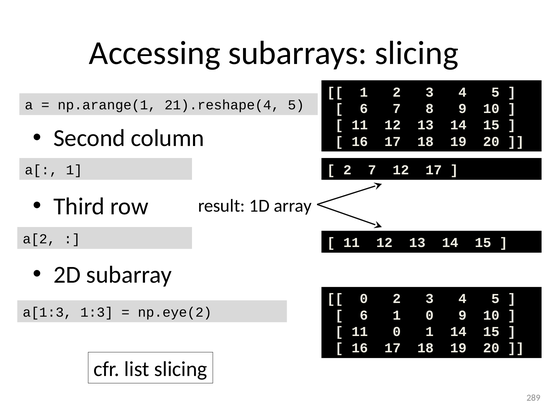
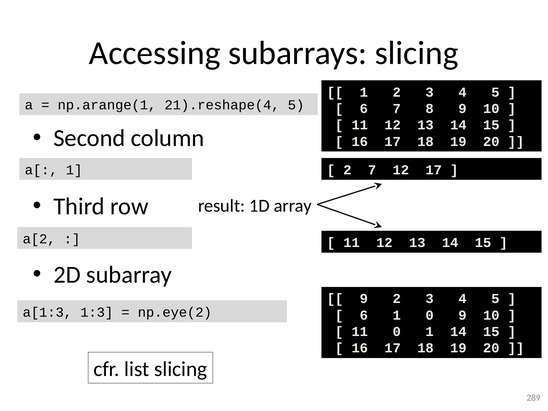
0: 0 -> 9 (364, 299)
